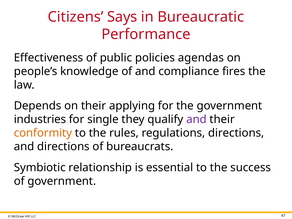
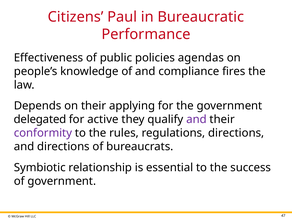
Says: Says -> Paul (122, 17)
industries: industries -> delegated (40, 119)
single: single -> active (103, 119)
conformity colour: orange -> purple (43, 133)
